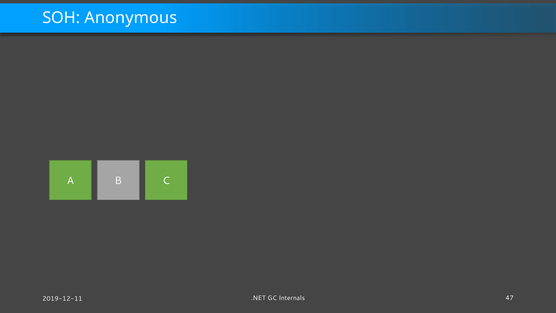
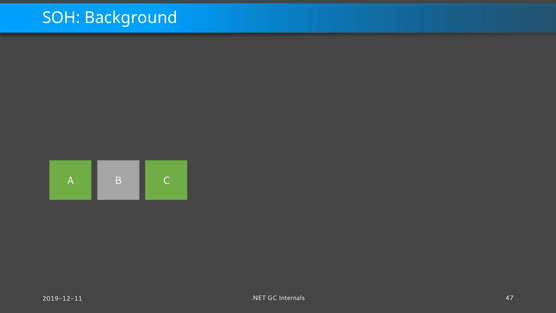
Anonymous: Anonymous -> Background (131, 18)
